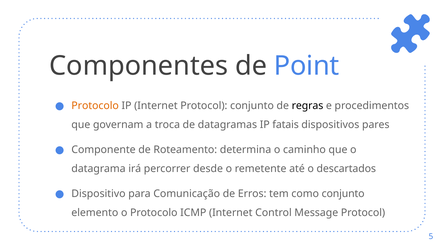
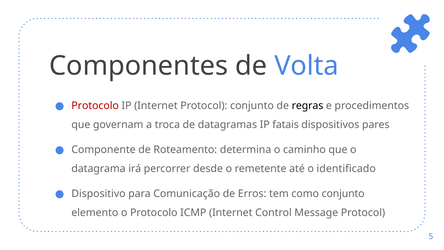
Point: Point -> Volta (307, 66)
Protocolo colour: orange -> red (95, 106)
descartados: descartados -> identificado (346, 168)
